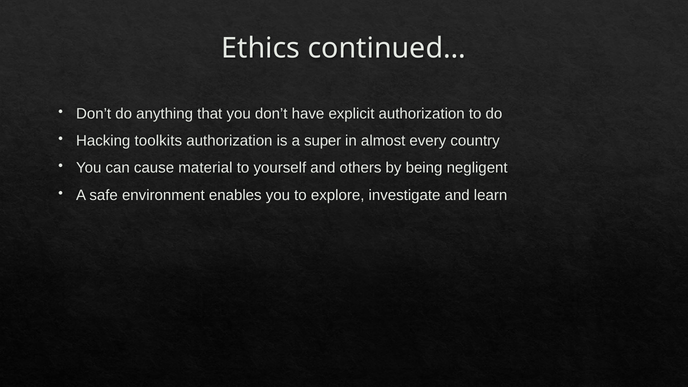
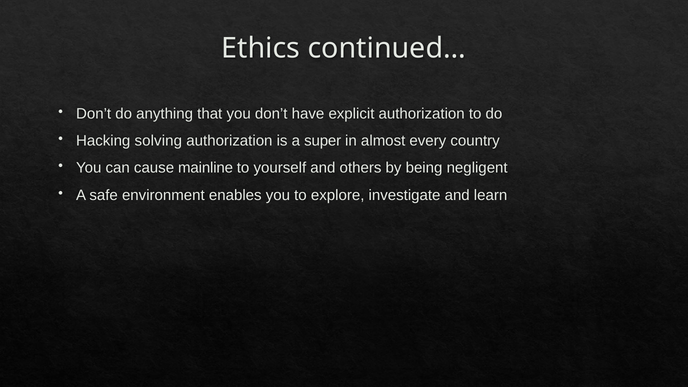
toolkits: toolkits -> solving (158, 141)
material: material -> mainline (206, 168)
